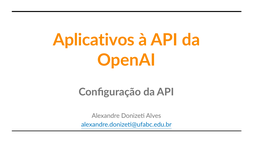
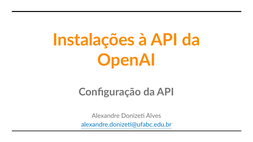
Aplicativos: Aplicativos -> Instalações (94, 40)
